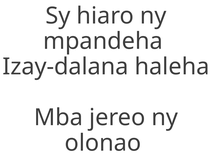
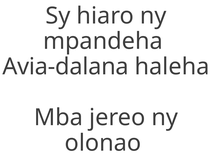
Izay-dalana: Izay-dalana -> Avia-dalana (66, 67)
